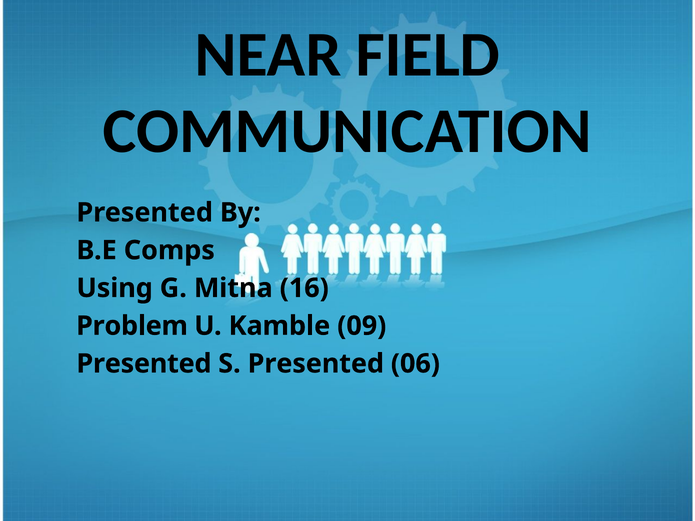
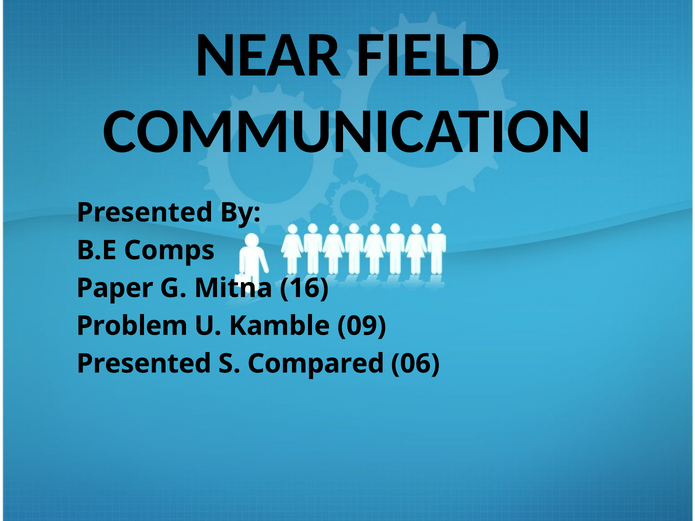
Using: Using -> Paper (115, 288)
S Presented: Presented -> Compared (316, 364)
